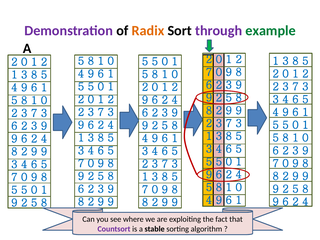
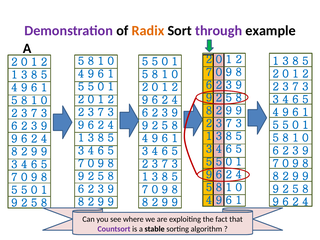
example colour: green -> black (271, 31)
